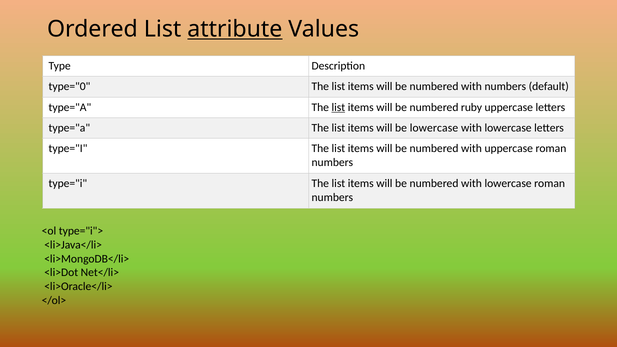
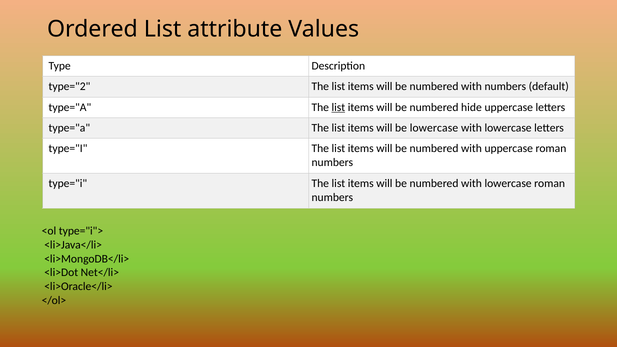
attribute underline: present -> none (235, 29)
type="0: type="0 -> type="2 (69, 87)
ruby: ruby -> hide (471, 107)
